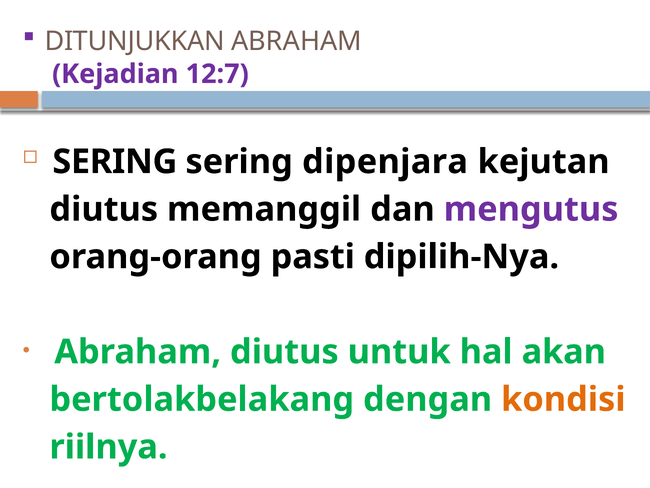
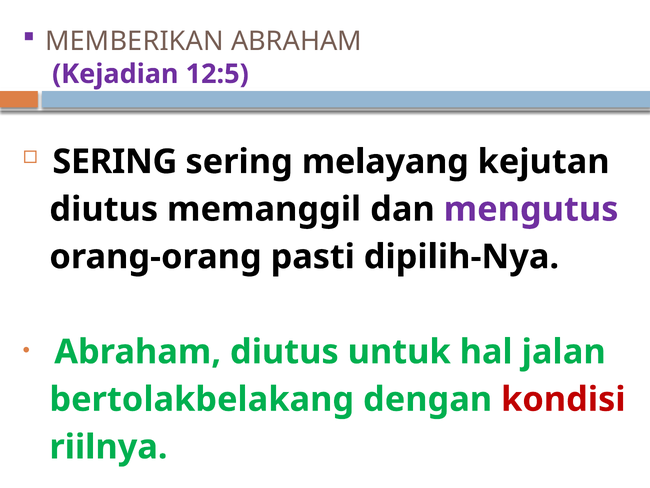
DITUNJUKKAN: DITUNJUKKAN -> MEMBERIKAN (134, 41)
12:7: 12:7 -> 12:5 (217, 74)
dipenjara: dipenjara -> melayang (385, 162)
akan: akan -> jalan (564, 352)
kondisi colour: orange -> red (563, 399)
